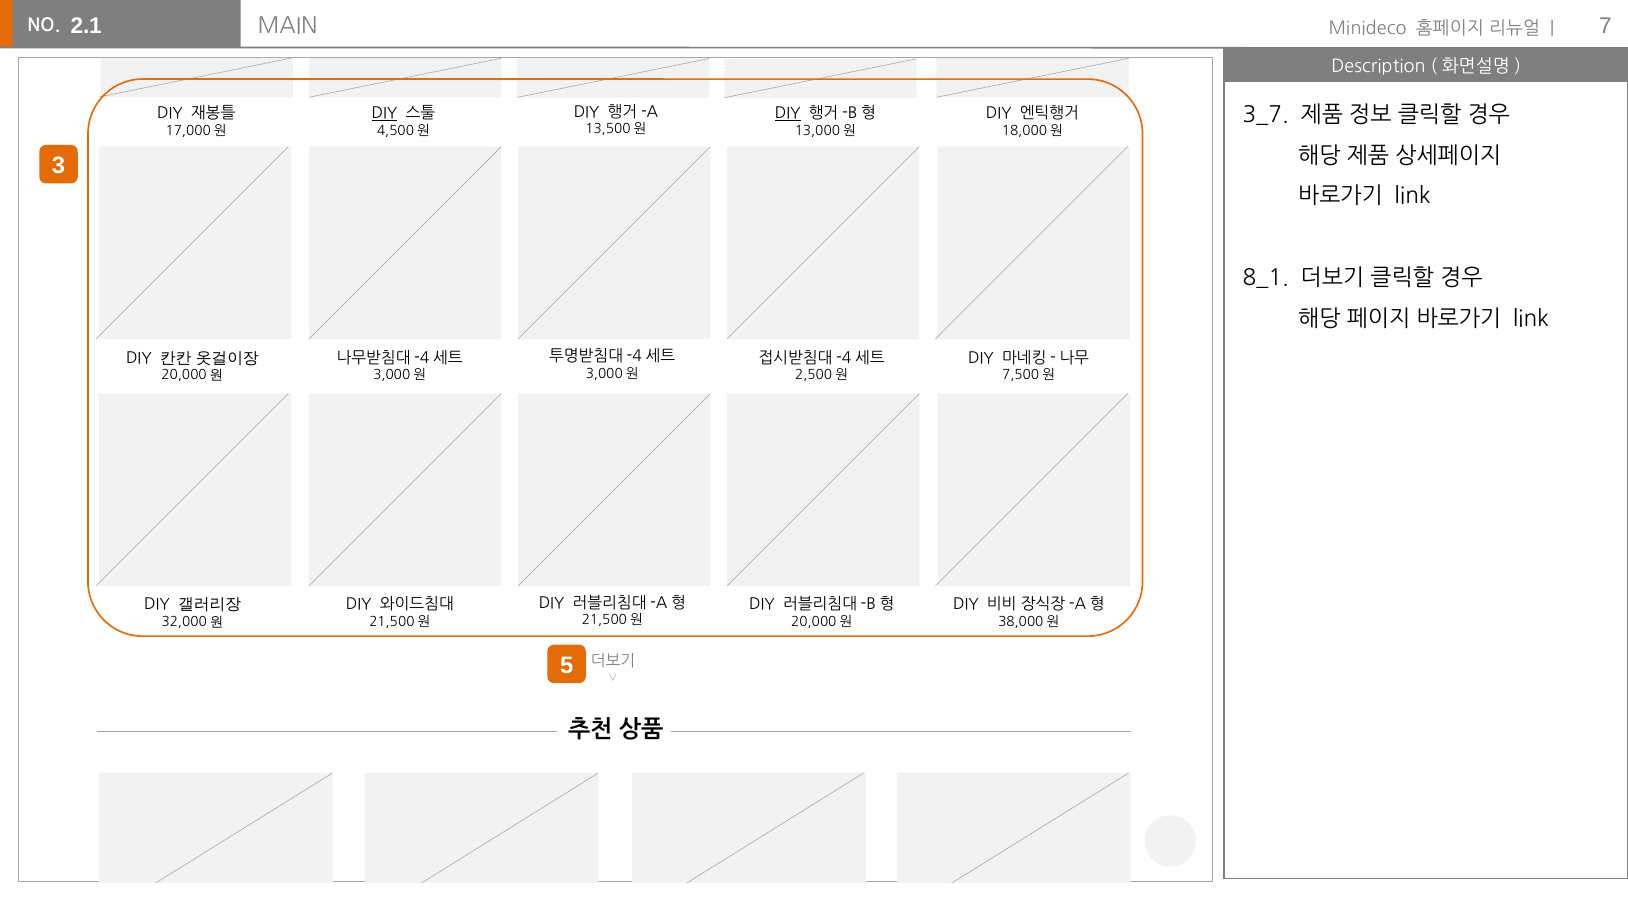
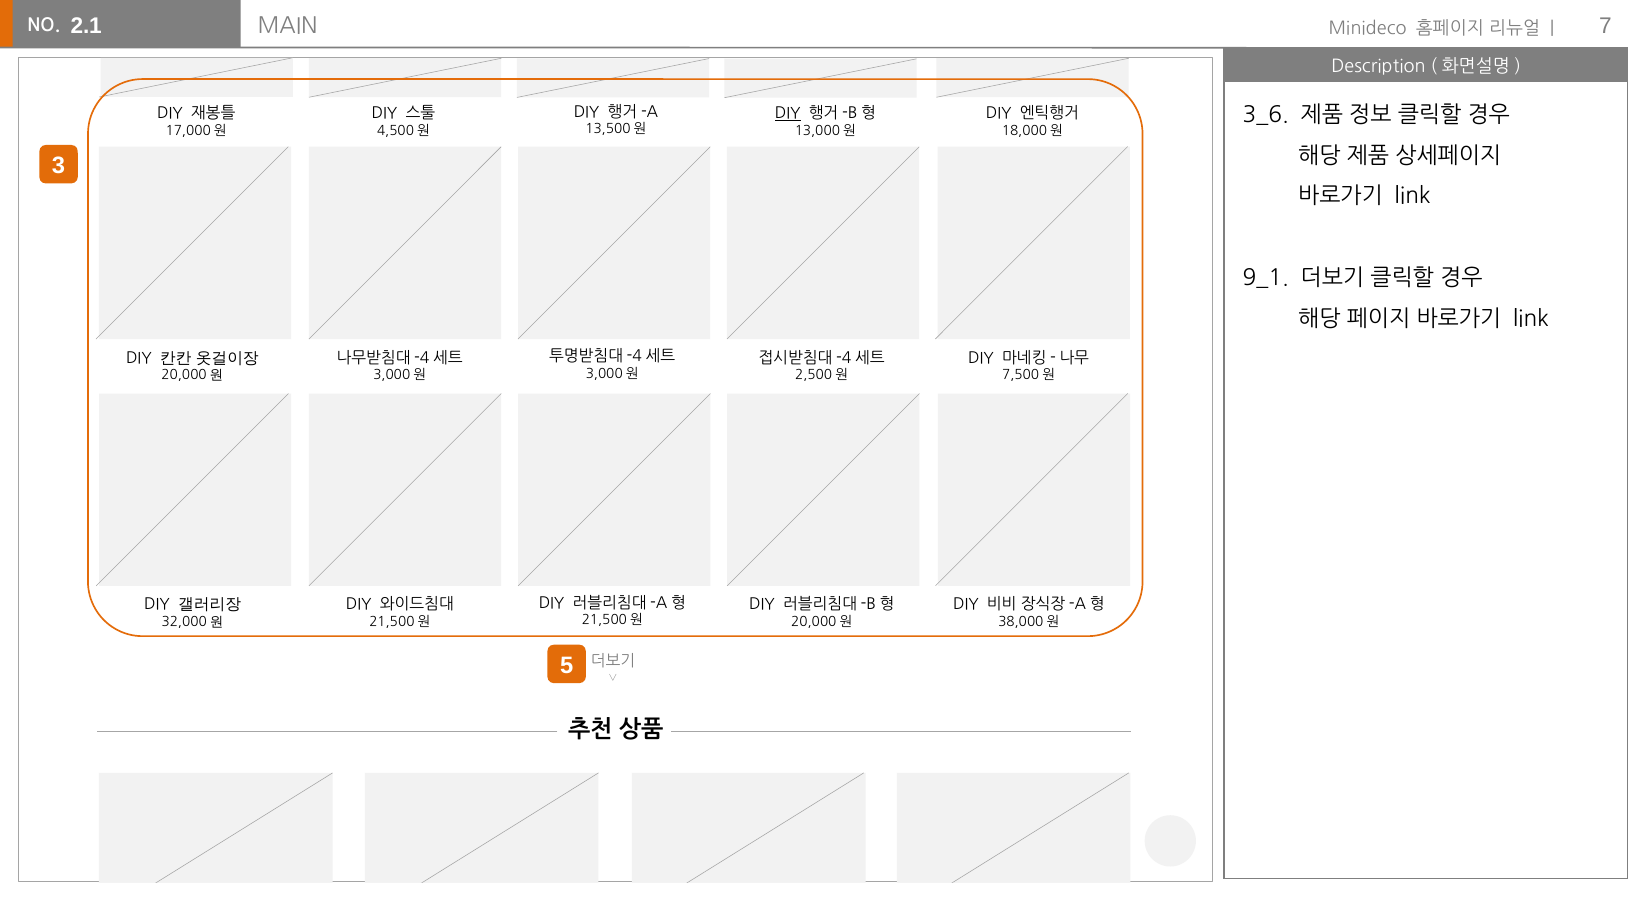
3_7: 3_7 -> 3_6 (1266, 115)
DIY underline: present -> none (385, 114)
8_1: 8_1 -> 9_1 (1266, 278)
